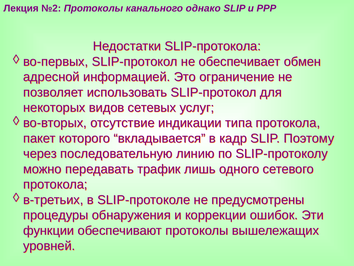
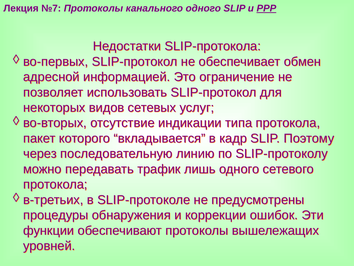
№2: №2 -> №7 (51, 8)
канального однако: однако -> одного (203, 8)
PPP underline: none -> present (266, 8)
